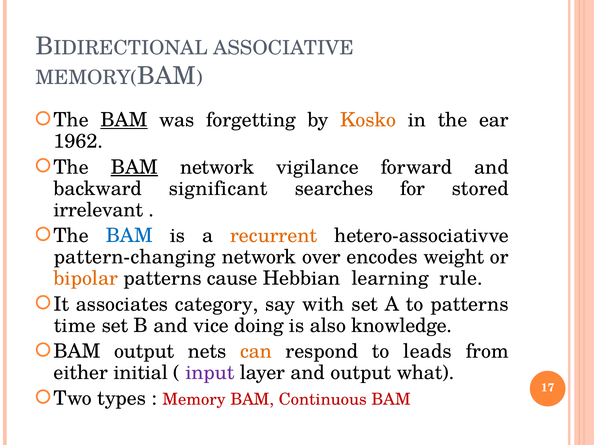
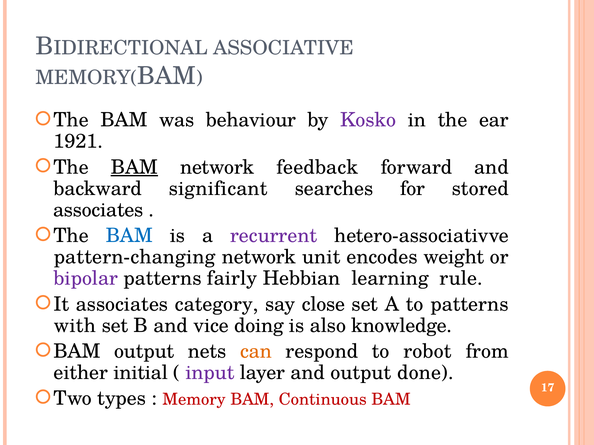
BAM underline: present -> none (124, 120)
forgetting: forgetting -> behaviour (251, 120)
Kosko colour: orange -> purple (368, 120)
1962: 1962 -> 1921 (78, 142)
vigilance: vigilance -> feedback (317, 167)
irrelevant: irrelevant -> associates (98, 210)
recurrent colour: orange -> purple (274, 236)
over: over -> unit (321, 257)
bipolar colour: orange -> purple (86, 279)
cause: cause -> fairly (232, 279)
with: with -> close (323, 305)
time: time -> with (75, 326)
leads: leads -> robot (428, 352)
what: what -> done (425, 373)
